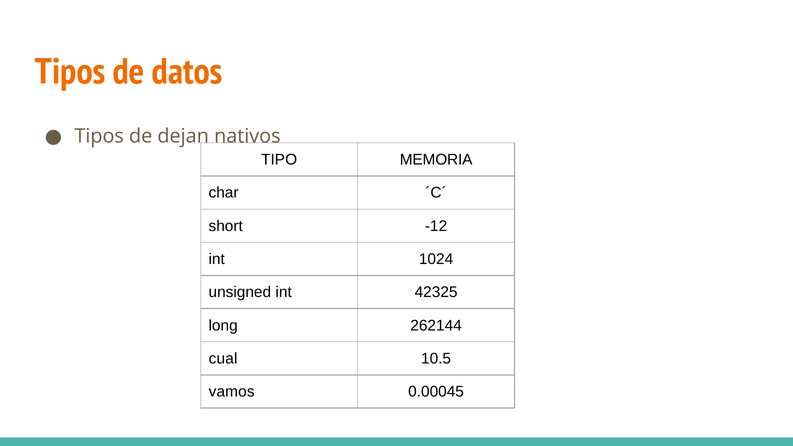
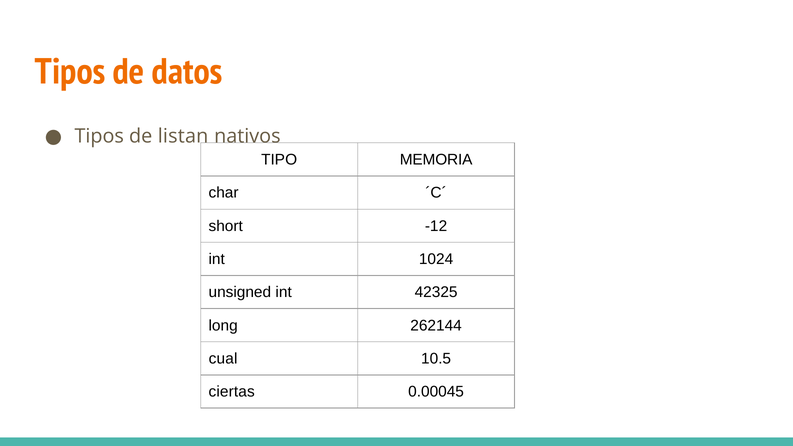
dejan: dejan -> listan (183, 136)
vamos: vamos -> ciertas (232, 392)
